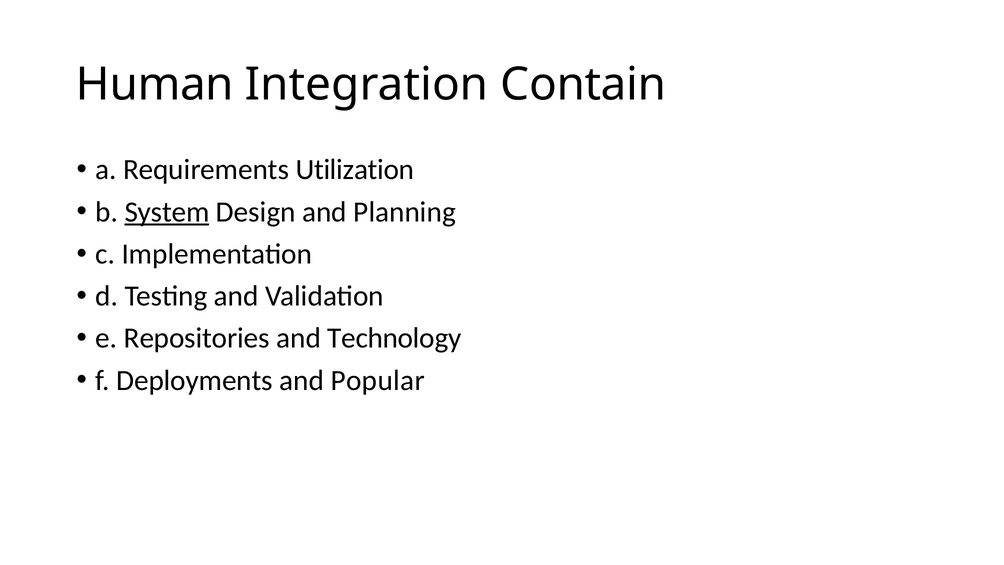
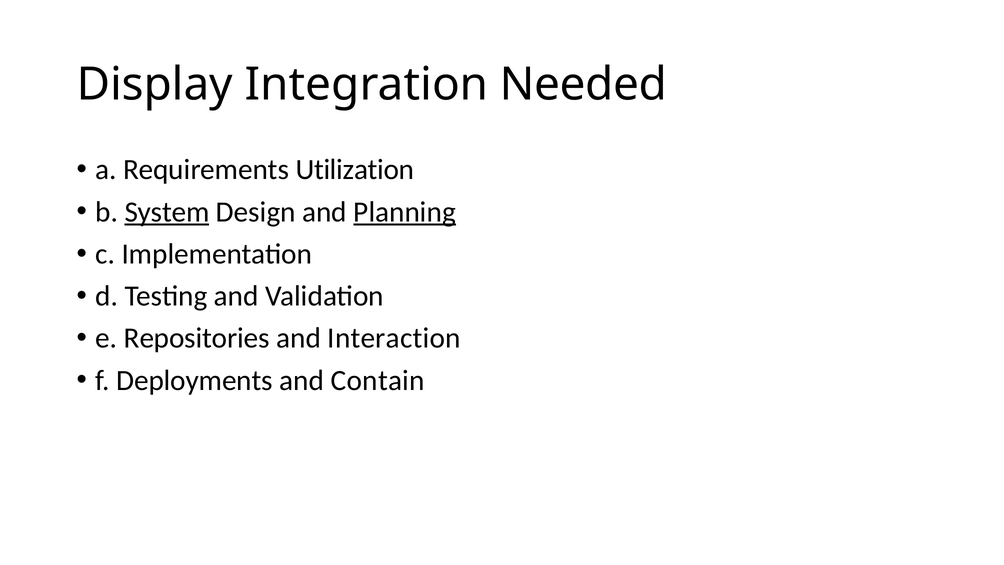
Human: Human -> Display (155, 84)
Contain: Contain -> Needed (583, 84)
Planning underline: none -> present (405, 212)
Technology: Technology -> Interaction (394, 338)
Popular: Popular -> Contain (378, 380)
